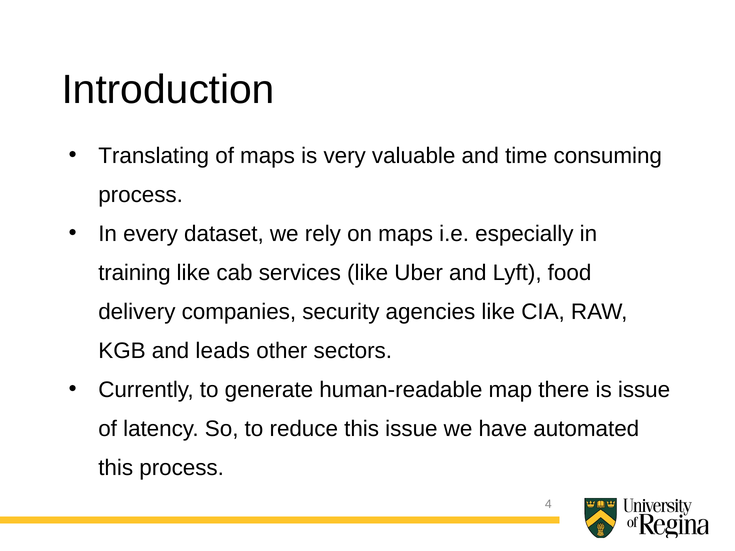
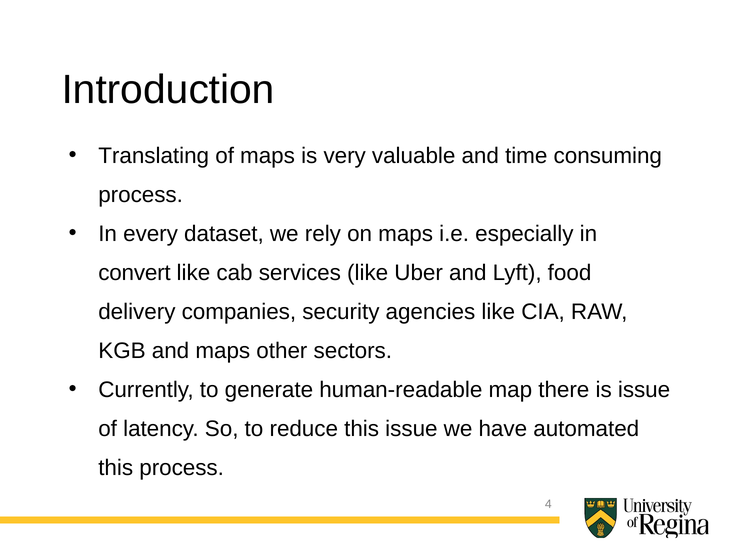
training: training -> convert (135, 273)
and leads: leads -> maps (223, 351)
